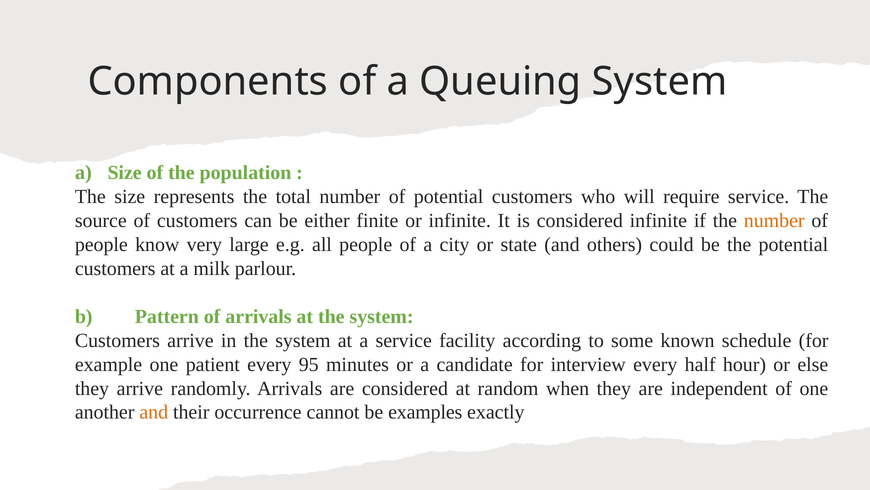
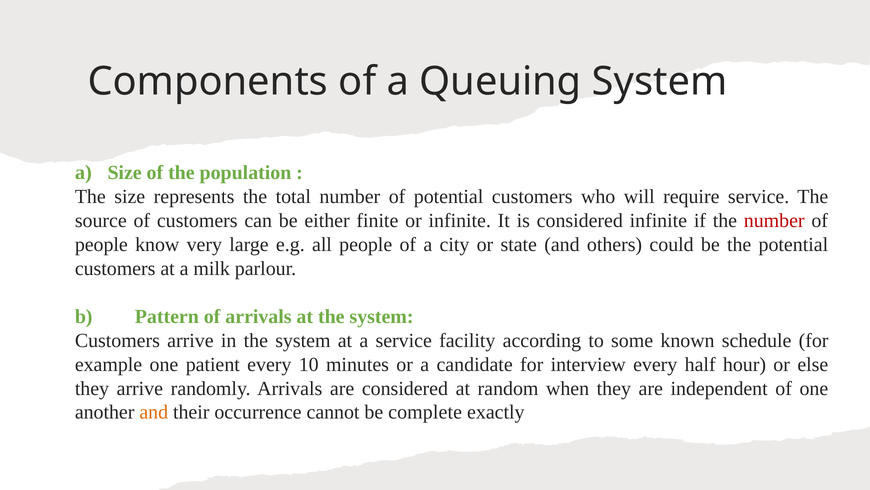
number colour: orange -> red (774, 221)
95: 95 -> 10 (309, 364)
examples: examples -> complete (425, 412)
